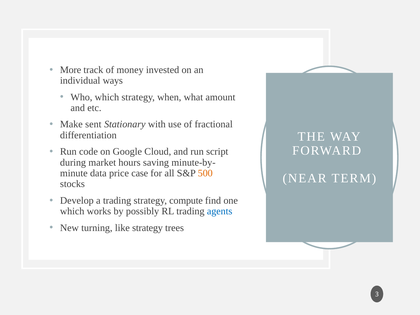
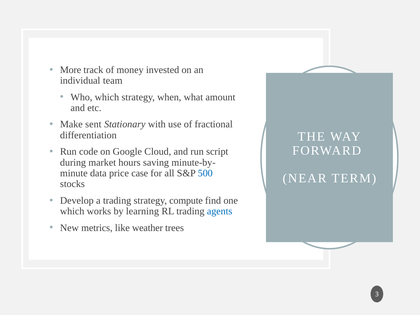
ways: ways -> team (113, 81)
500 colour: orange -> blue (205, 173)
possibly: possibly -> learning (142, 211)
turning: turning -> metrics (97, 228)
like strategy: strategy -> weather (148, 228)
